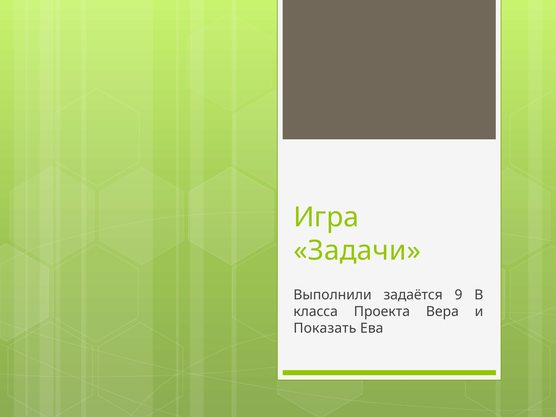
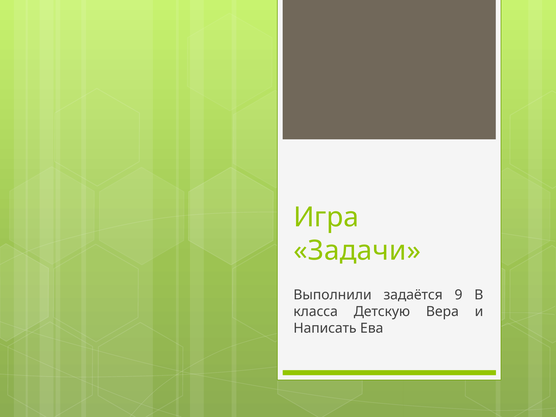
Проекта: Проекта -> Детскую (382, 312)
Показать: Показать -> Написать (325, 328)
